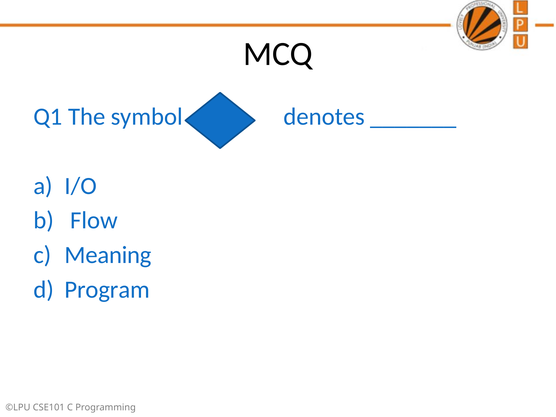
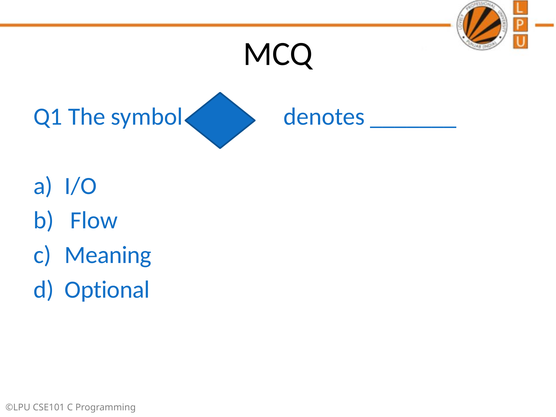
Program: Program -> Optional (107, 290)
